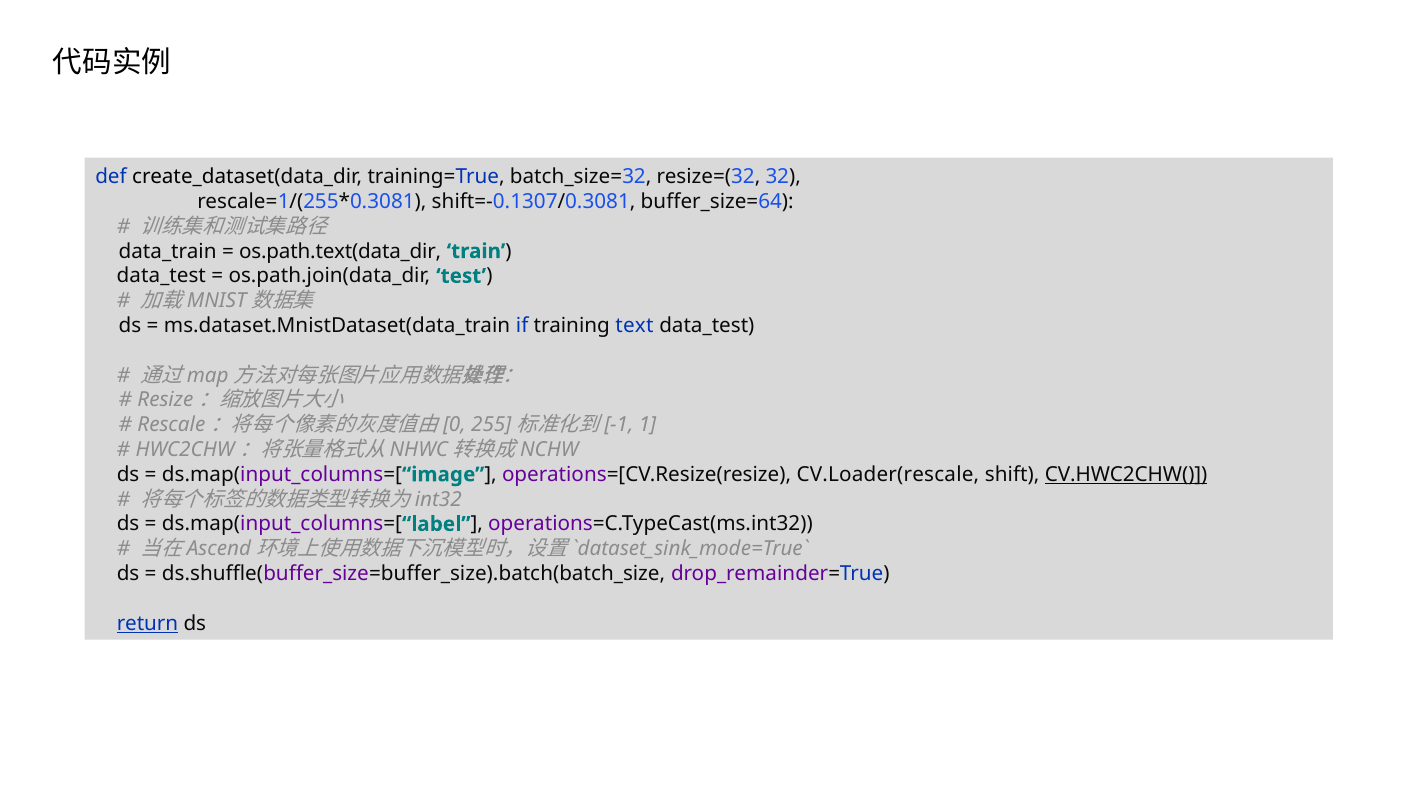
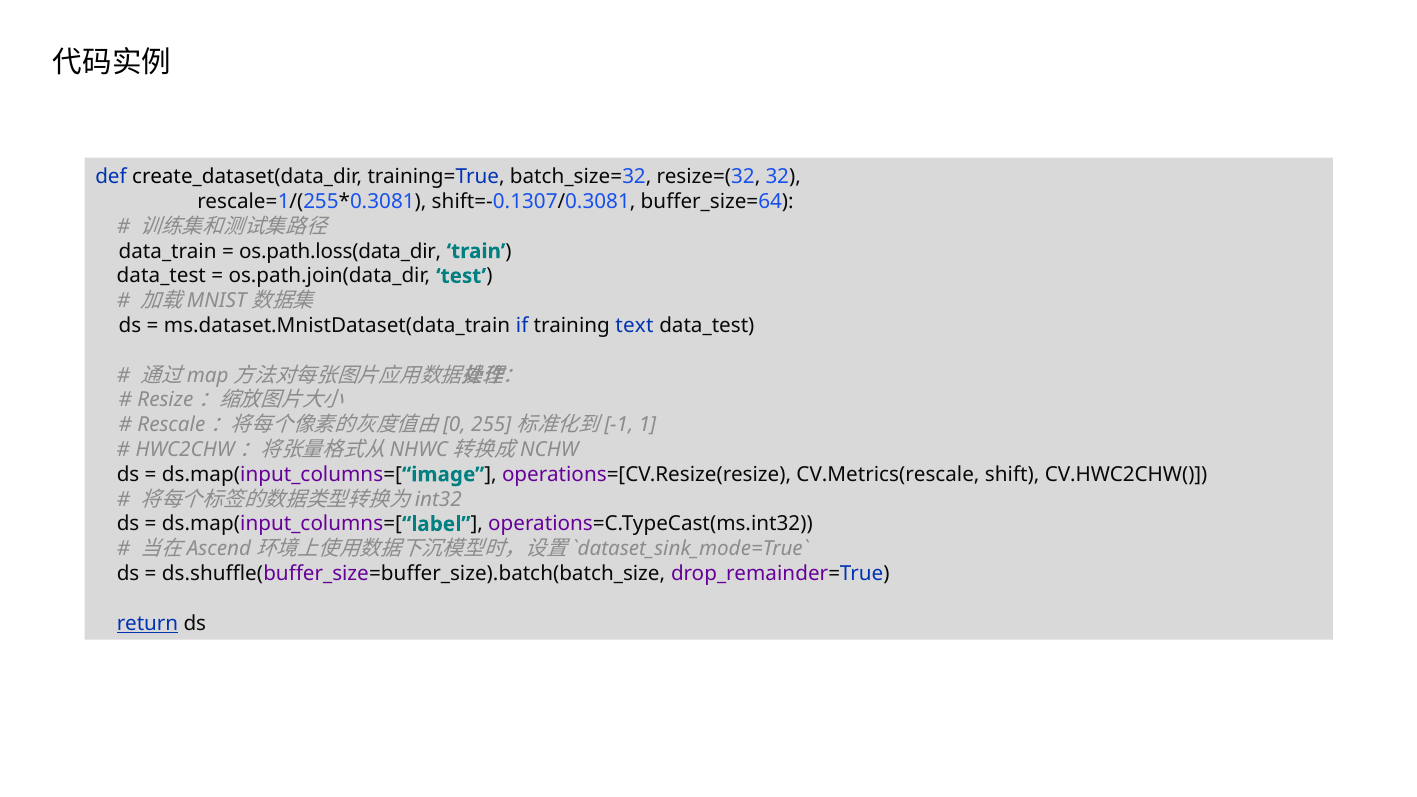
os.path.text(data_dir: os.path.text(data_dir -> os.path.loss(data_dir (340, 251)
CV.Loader(rescale: CV.Loader(rescale -> CV.Metrics(rescale (888, 475)
CV.HWC2CHW( underline: present -> none (1126, 475)
